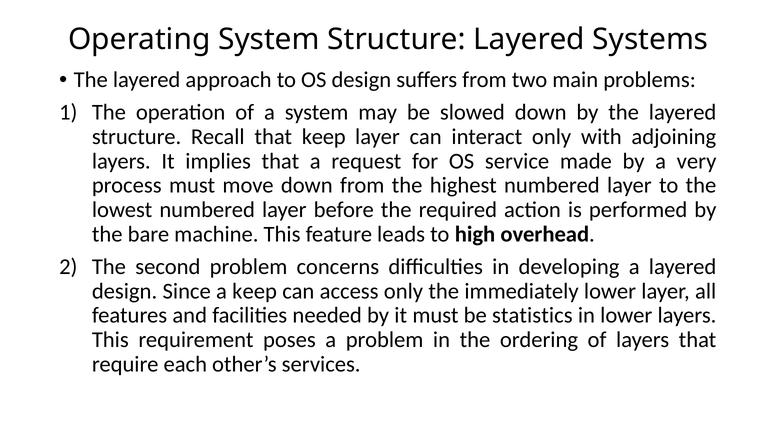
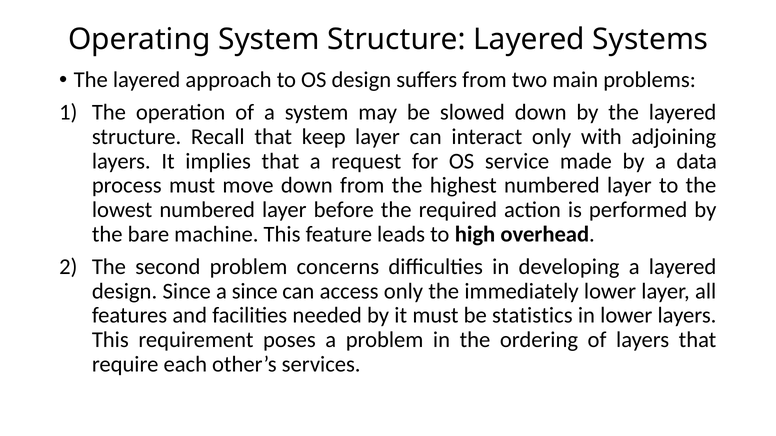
very: very -> data (697, 161)
a keep: keep -> since (255, 291)
